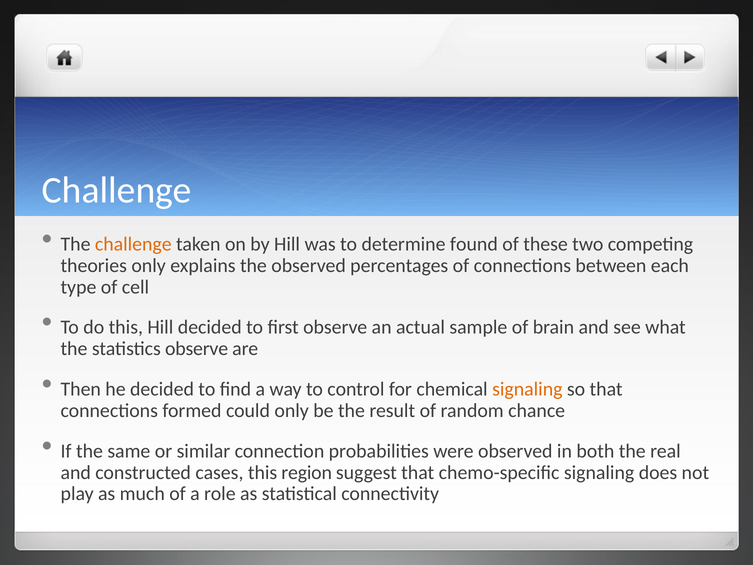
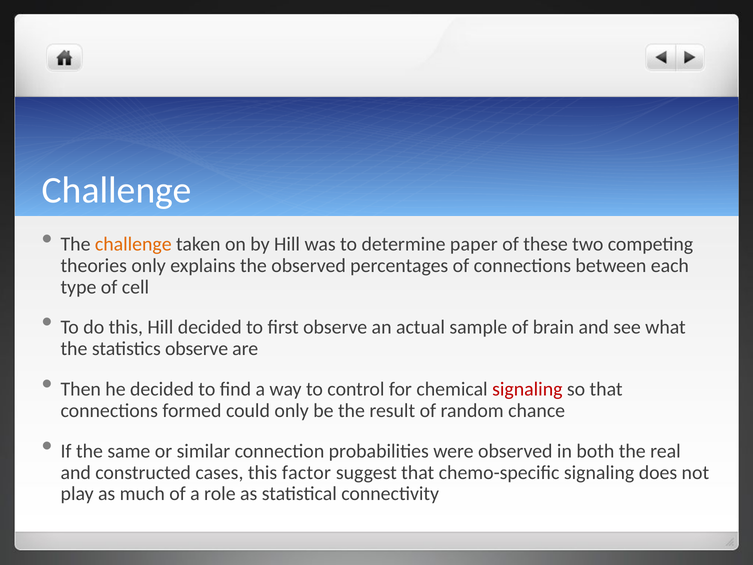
found: found -> paper (474, 244)
signaling colour: orange -> red (527, 389)
region: region -> factor (306, 472)
